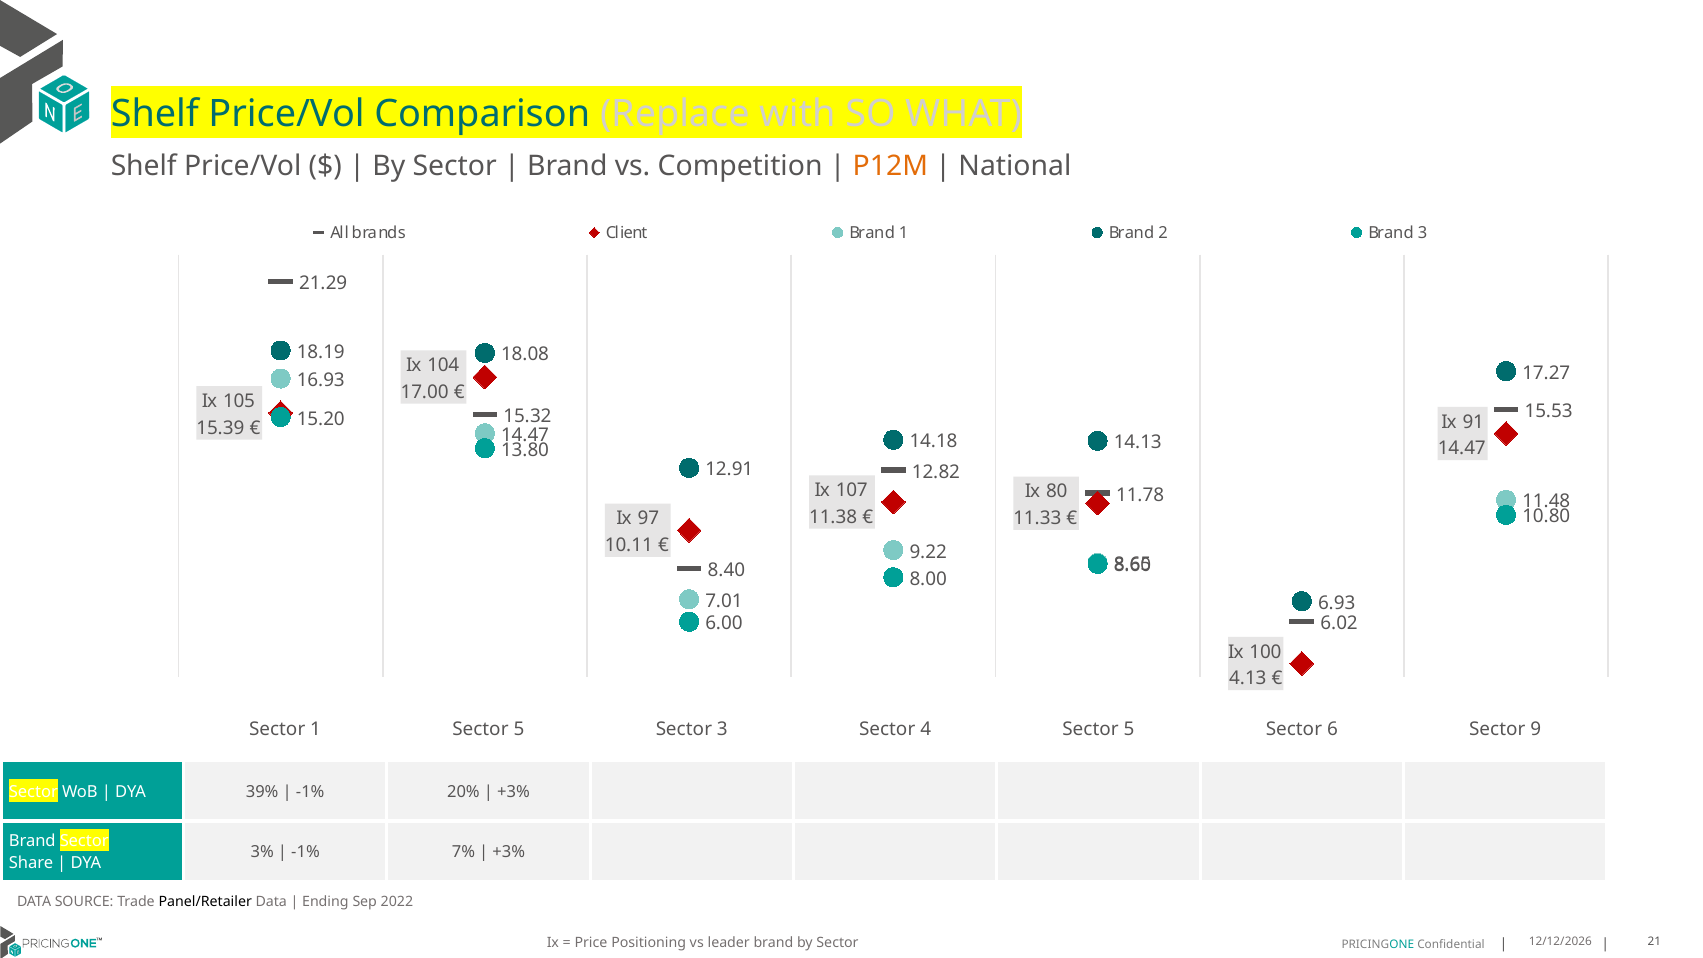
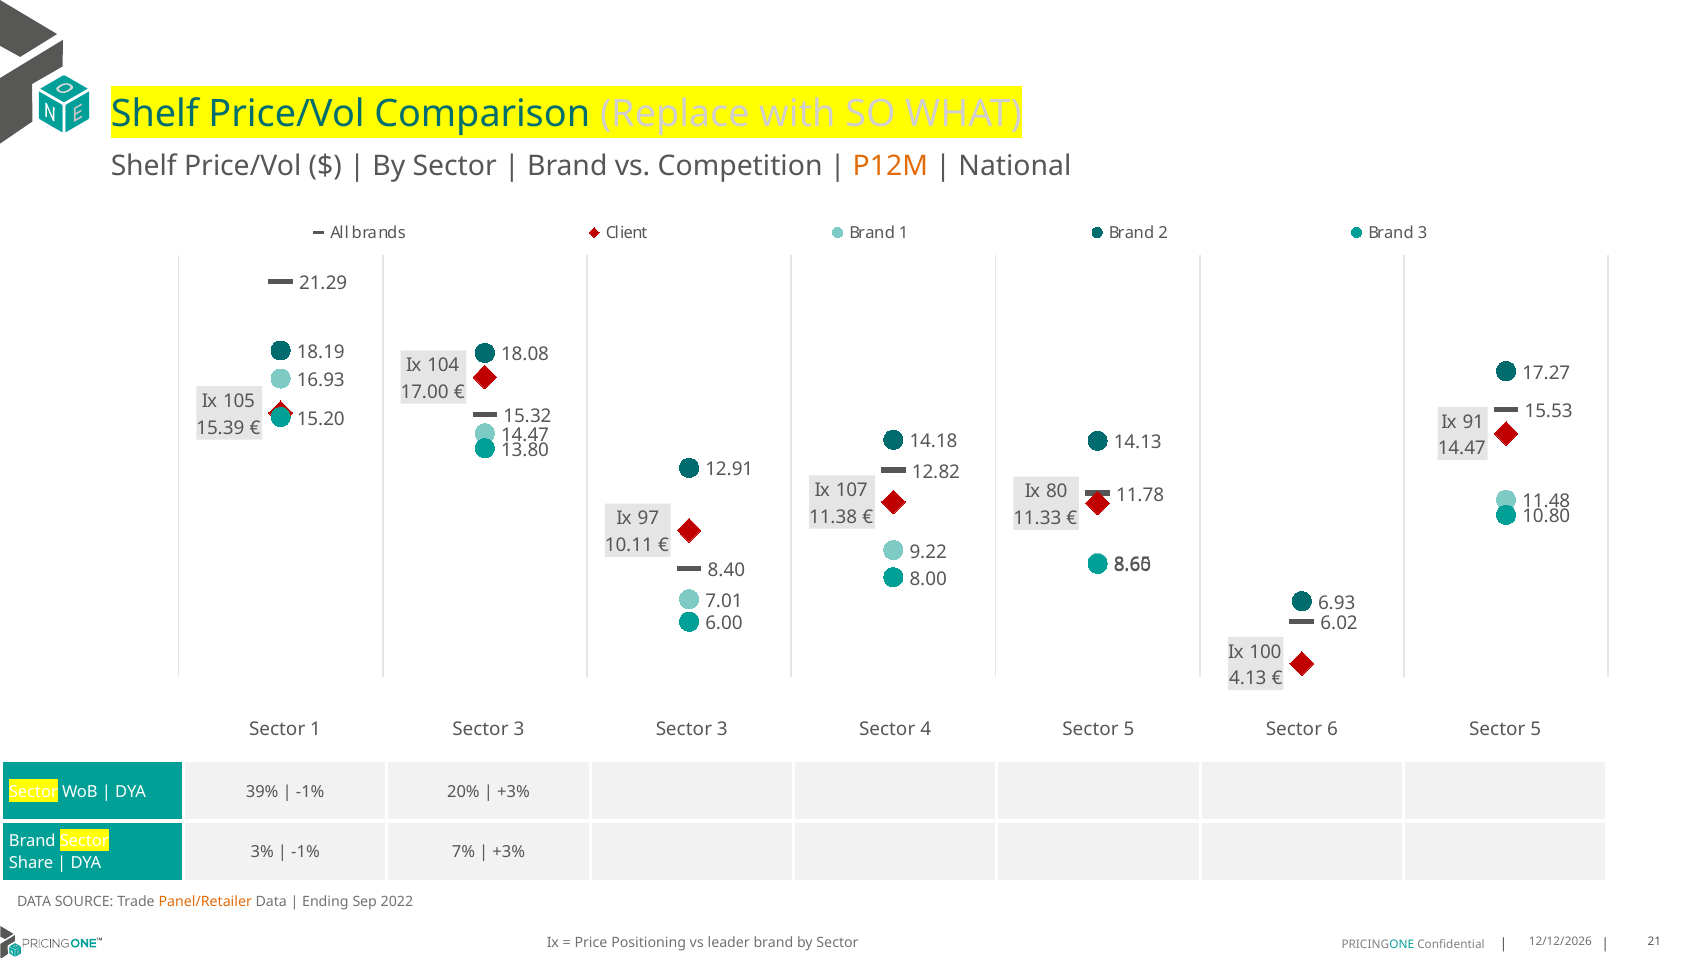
1 Sector 5: 5 -> 3 (519, 729)
6 Sector 9: 9 -> 5 (1536, 729)
Panel/Retailer colour: black -> orange (205, 902)
